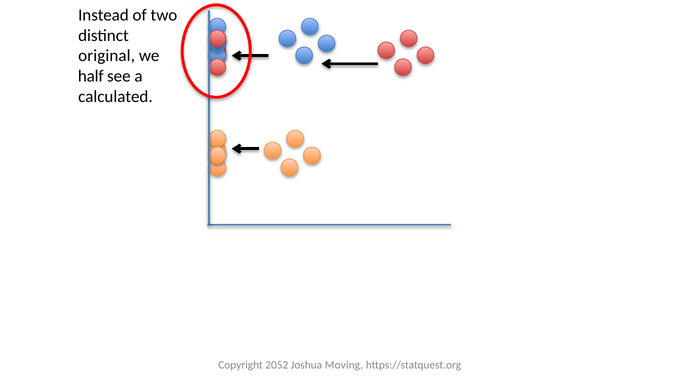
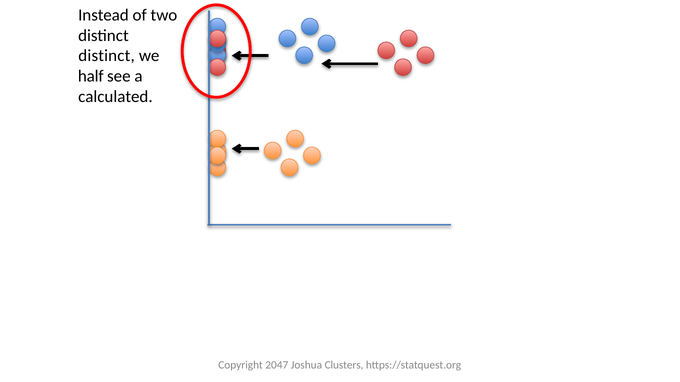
original: original -> distinct (107, 56)
2052: 2052 -> 2047 (277, 365)
Moving: Moving -> Clusters (344, 365)
